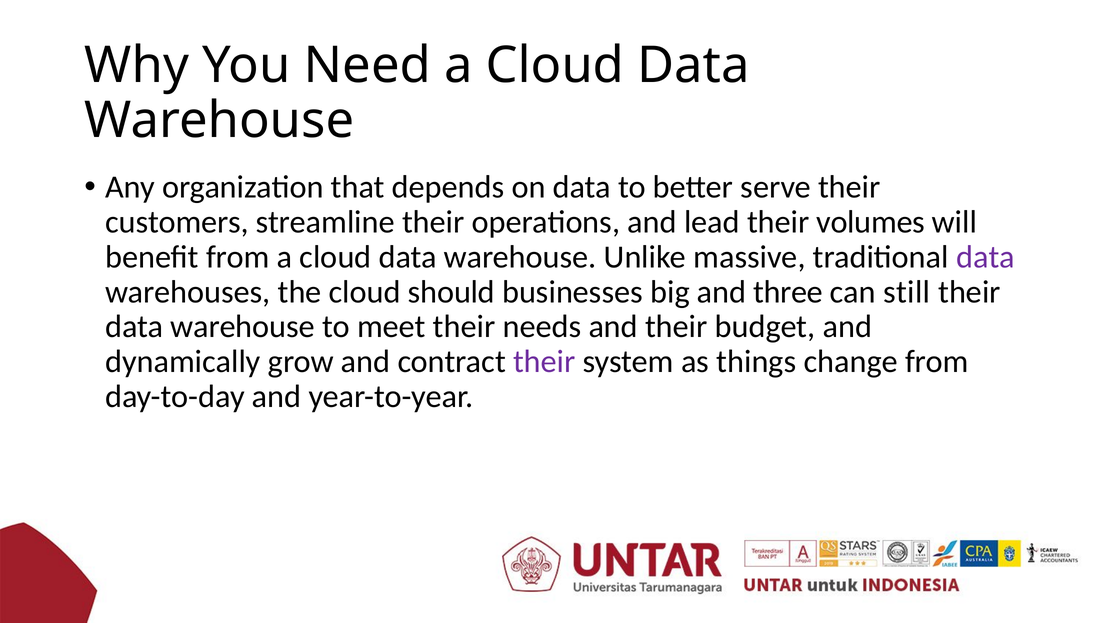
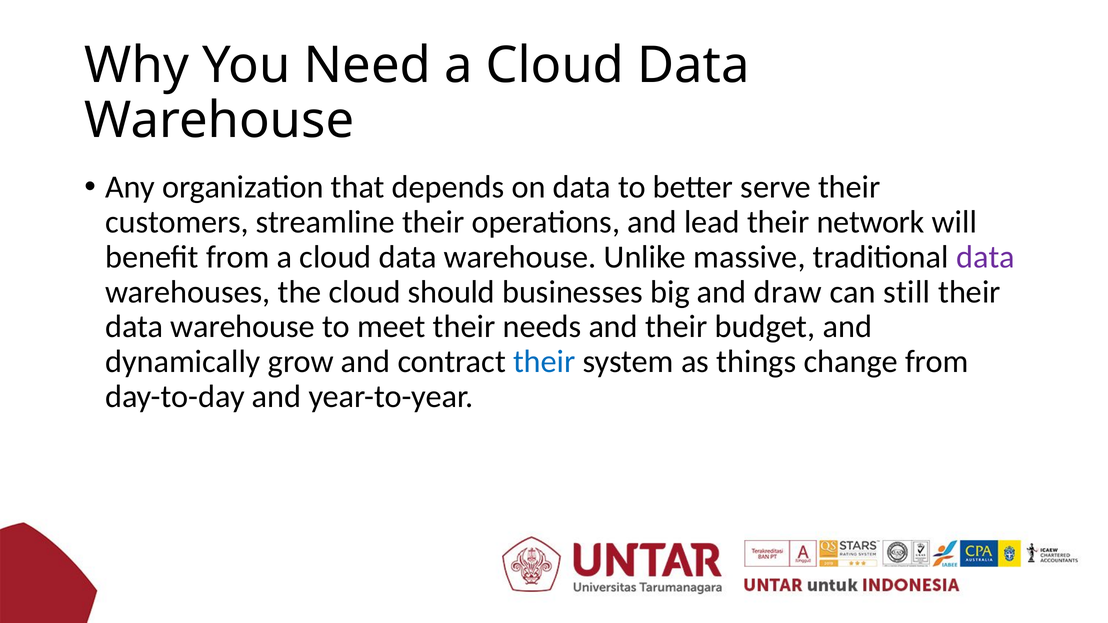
volumes: volumes -> network (871, 222)
three: three -> draw (788, 292)
their colour: purple -> blue (544, 362)
